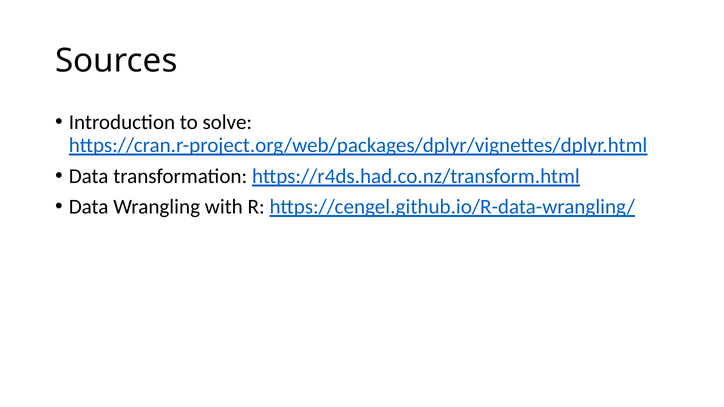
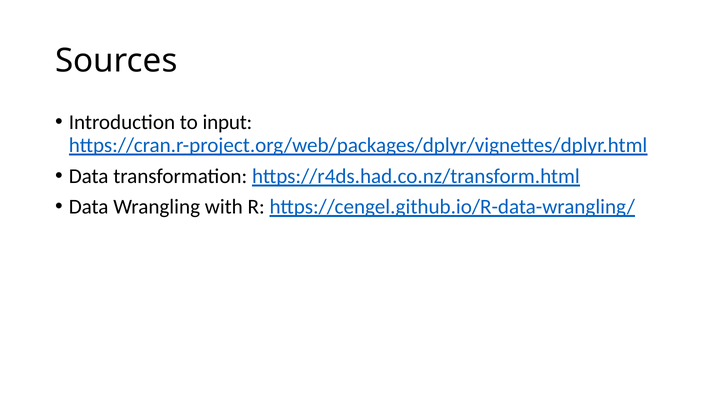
solve: solve -> input (227, 122)
